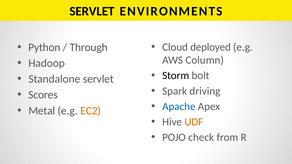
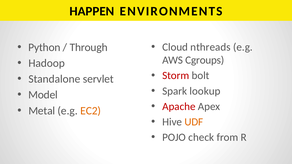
SERVLET: SERVLET -> HAPPEN (92, 11)
deployed: deployed -> nthreads (210, 47)
Column: Column -> Cgroups (205, 60)
Storm colour: black -> red (176, 76)
driving: driving -> lookup (205, 91)
Scores: Scores -> Model (43, 95)
Apache colour: blue -> red (179, 107)
